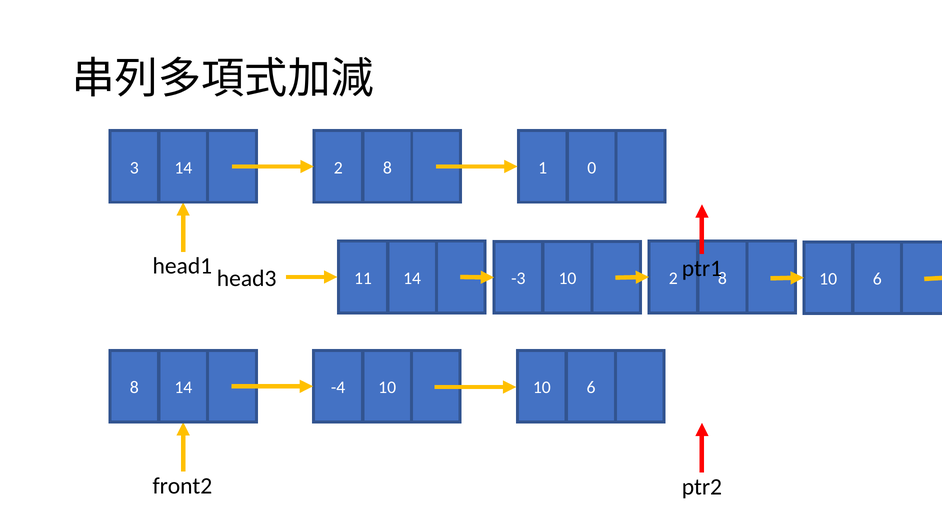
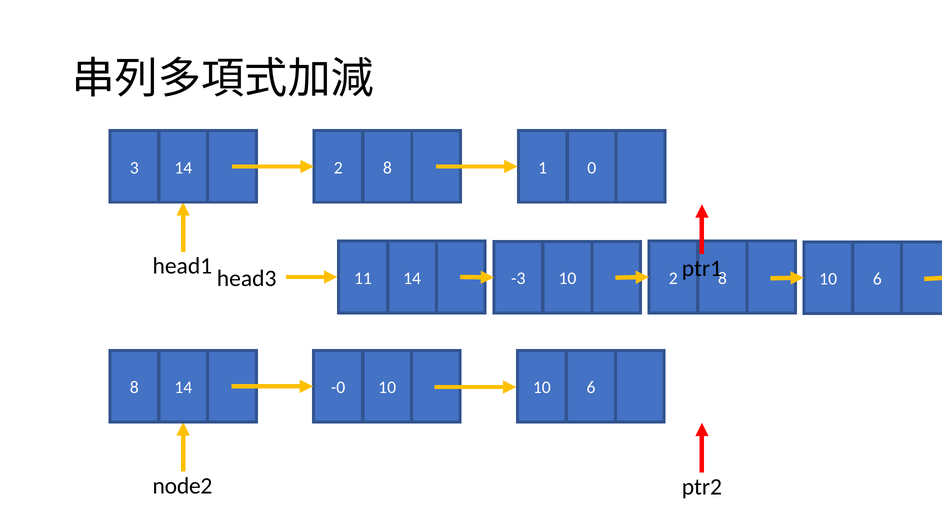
-4: -4 -> -0 (338, 387)
front2: front2 -> node2 (182, 486)
